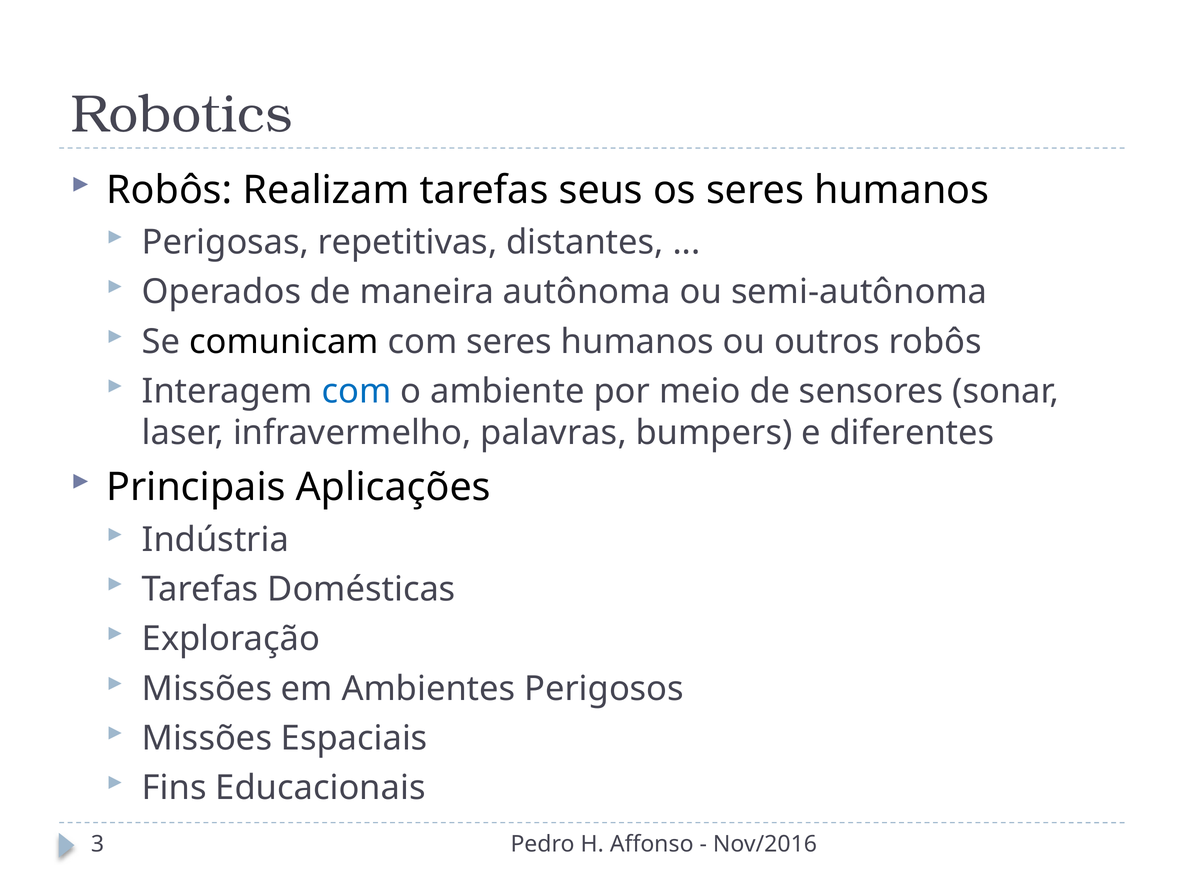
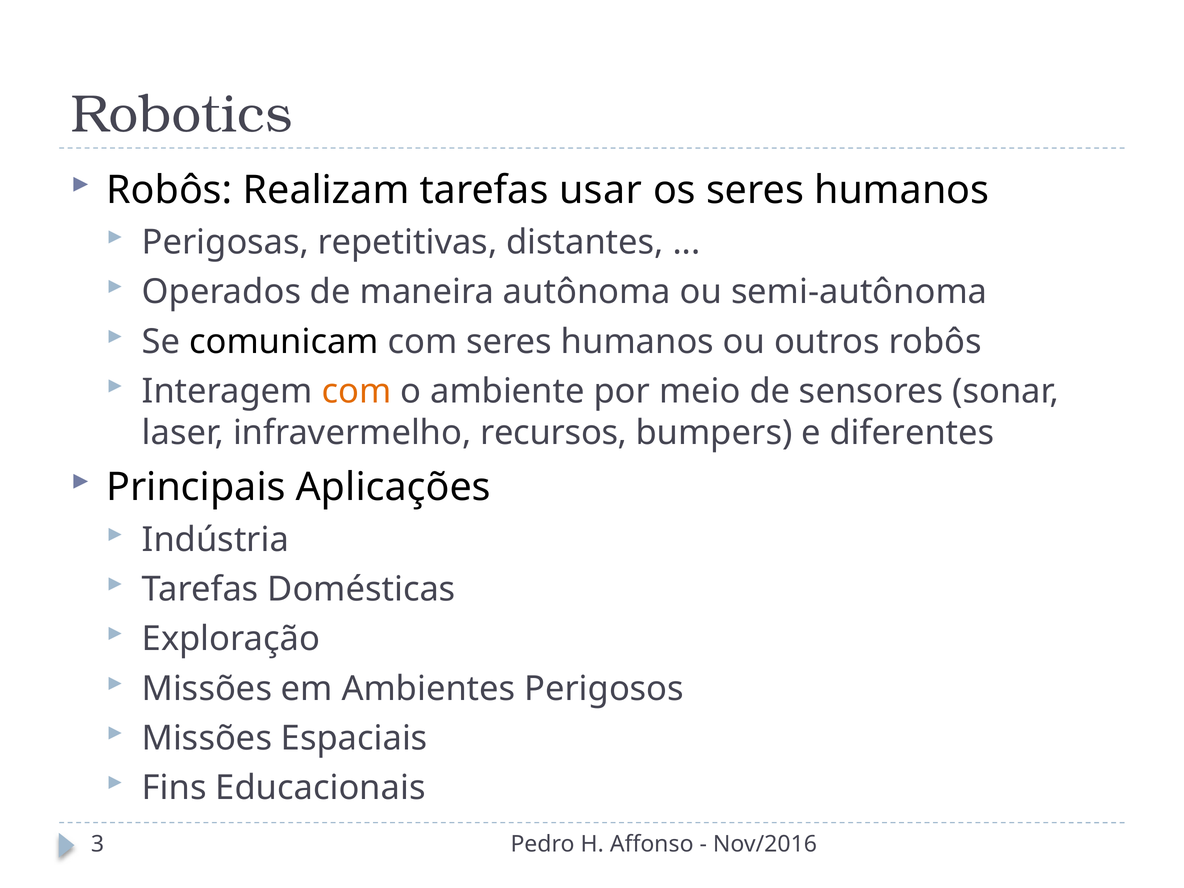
seus: seus -> usar (601, 190)
com colour: blue -> orange (356, 391)
palavras: palavras -> recursos (554, 433)
